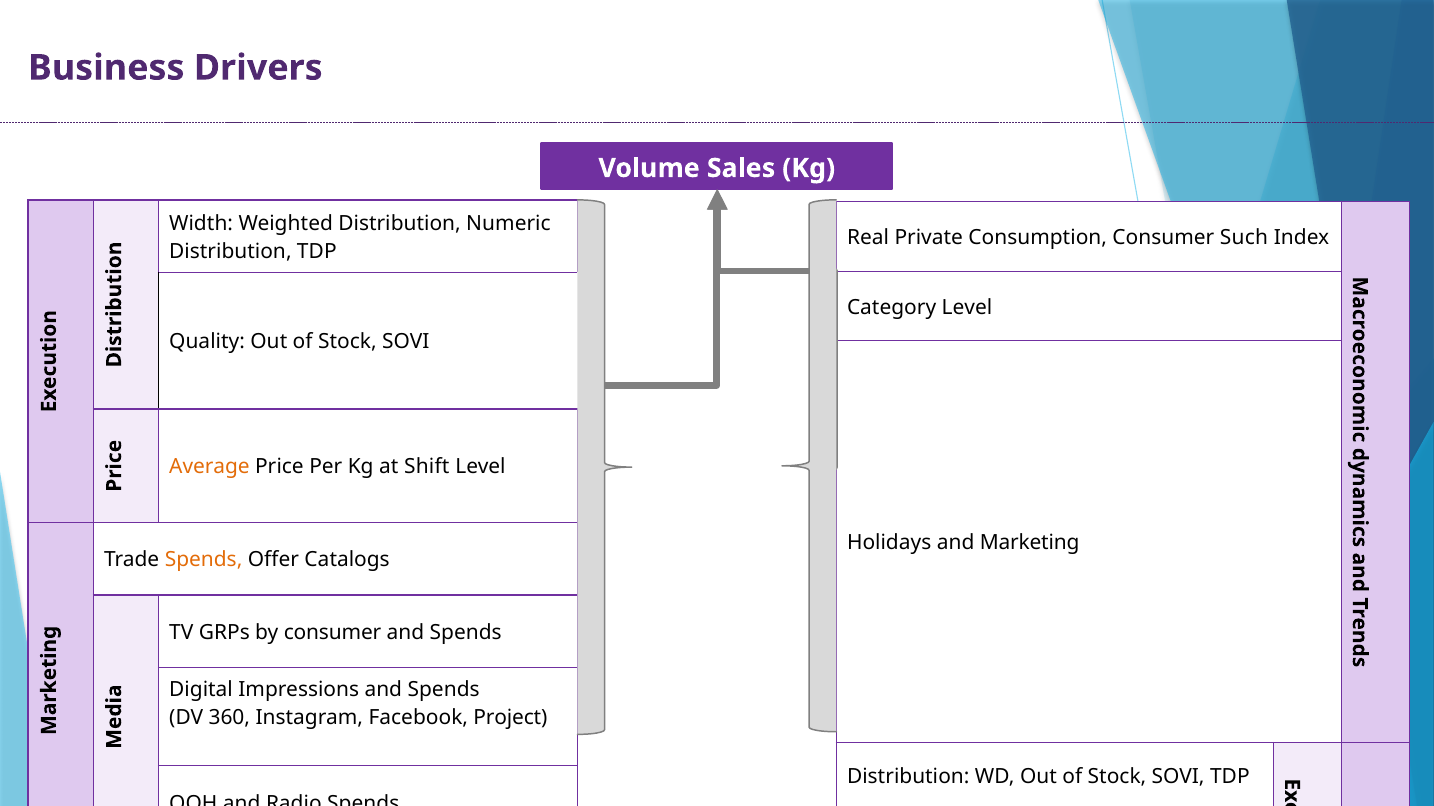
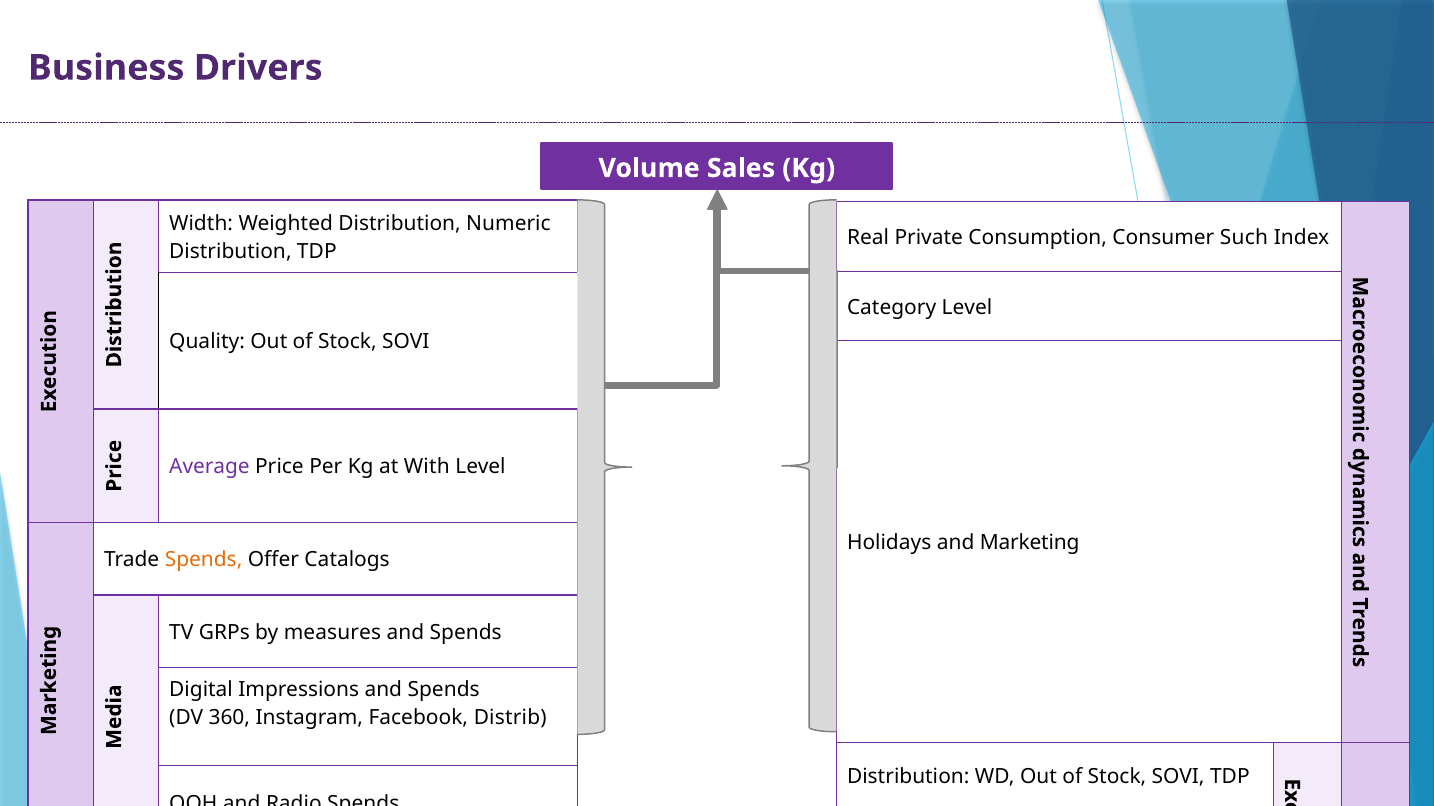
Average colour: orange -> purple (209, 467)
Shift: Shift -> With (427, 467)
by consumer: consumer -> measures (332, 633)
Project: Project -> Distrib (510, 718)
